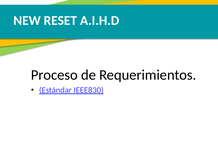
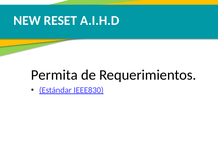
Proceso: Proceso -> Permita (54, 75)
